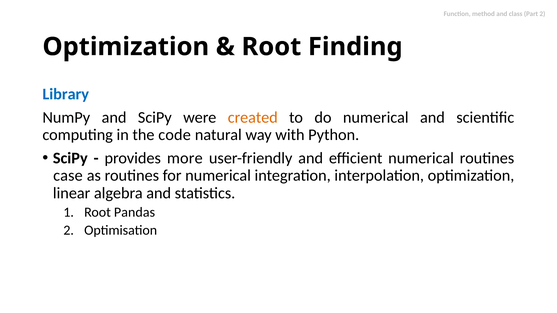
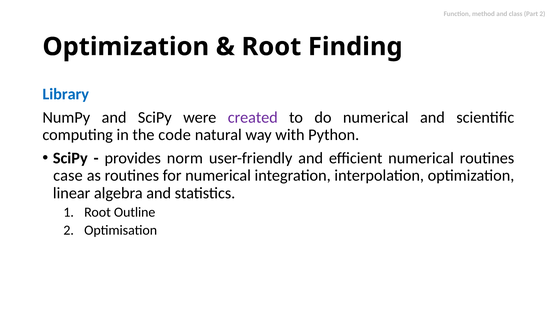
created colour: orange -> purple (253, 117)
more: more -> norm (185, 158)
Pandas: Pandas -> Outline (135, 213)
